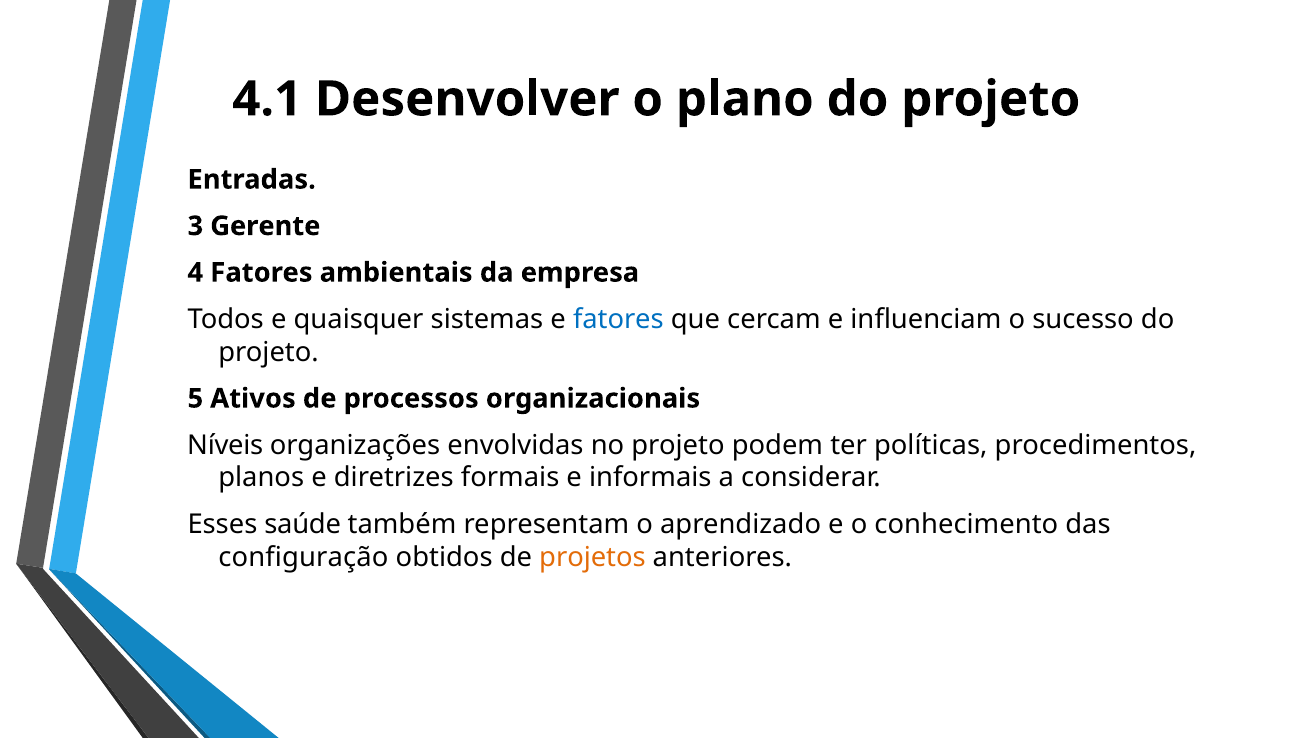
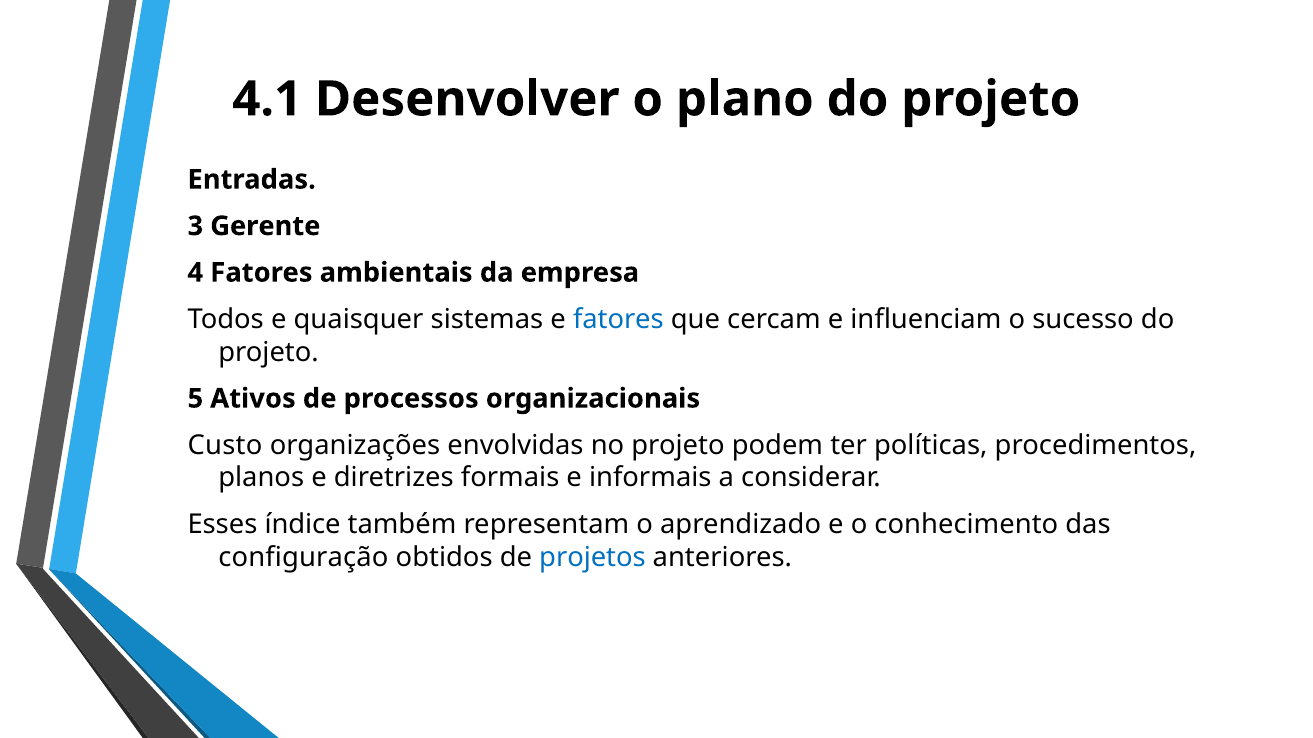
Níveis: Níveis -> Custo (225, 445)
saúde: saúde -> índice (303, 525)
projetos colour: orange -> blue (592, 558)
